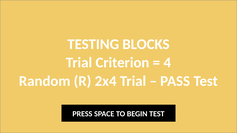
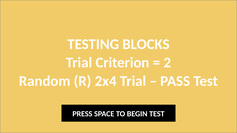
4: 4 -> 2 (167, 63)
